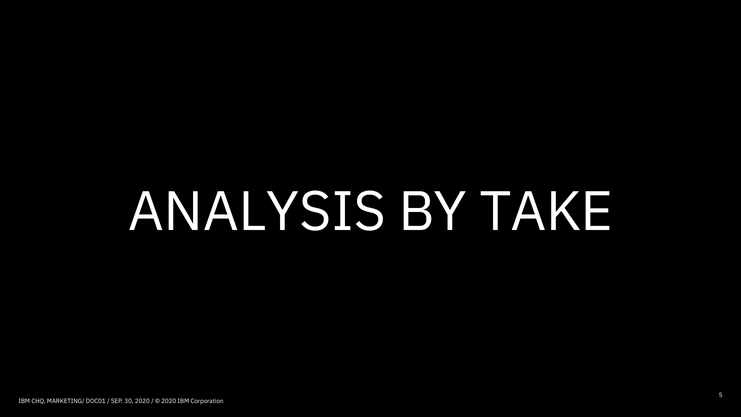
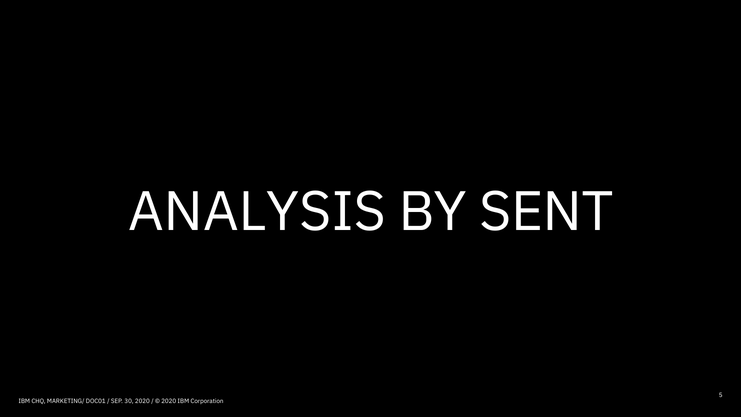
TAKE: TAKE -> SENT (546, 212)
